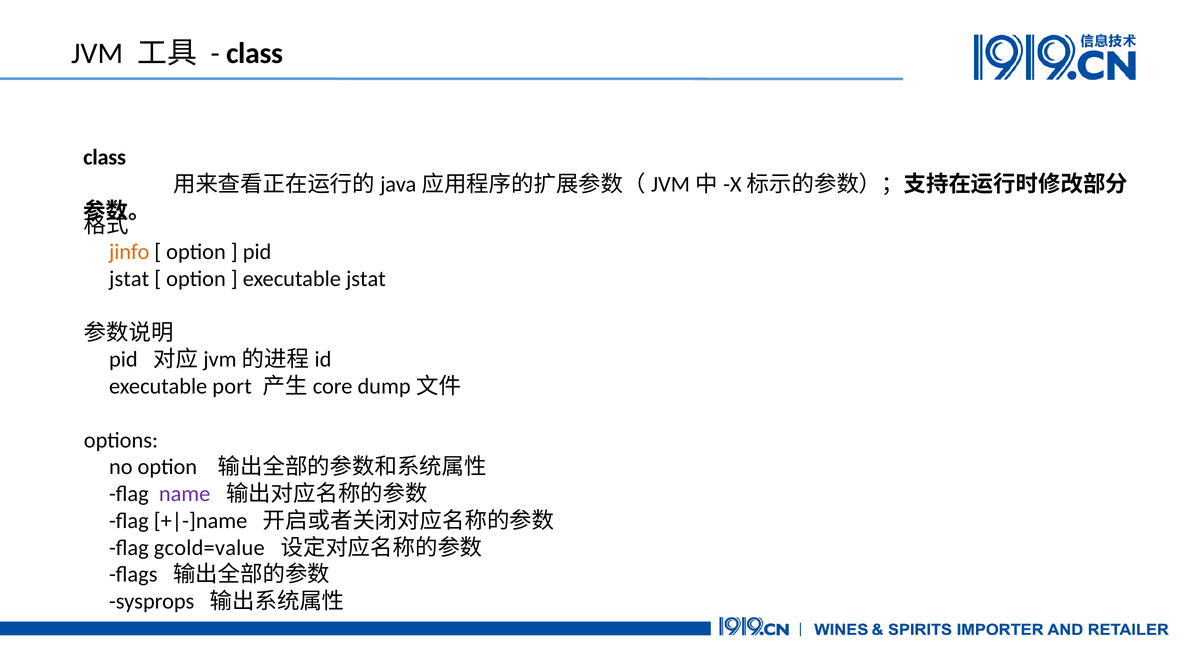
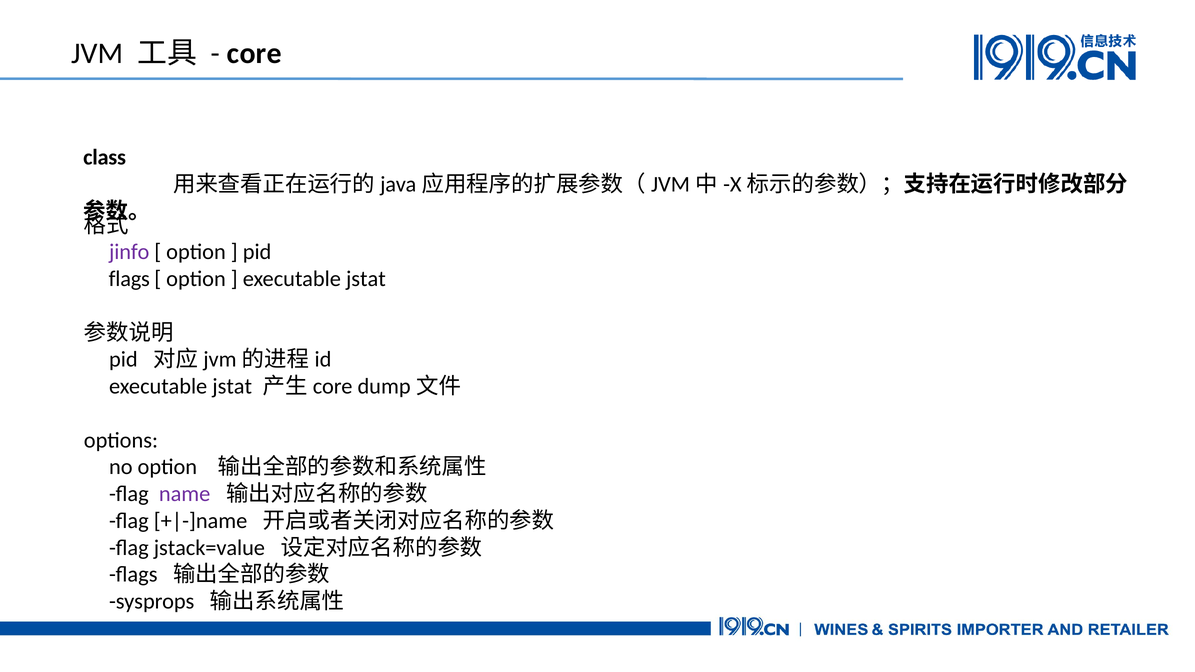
class: class -> core (254, 53)
jinfo colour: orange -> purple (129, 252)
jstat: jstat -> flags (129, 279)
port: port -> jstat (232, 387)
gcold=value: gcold=value -> jstack=value (209, 548)
